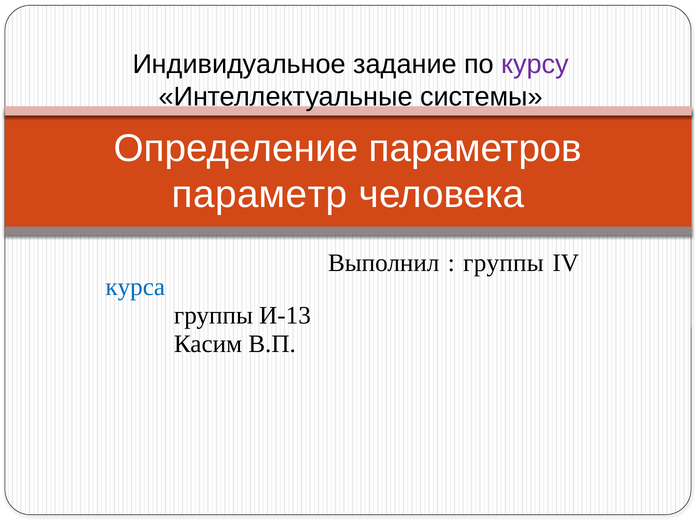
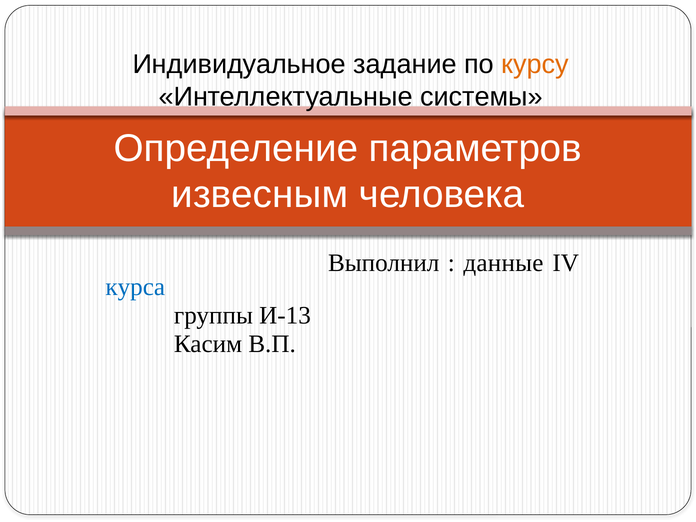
курсу colour: purple -> orange (535, 64)
параметр: параметр -> извесным (260, 195)
группы: группы -> данные (503, 263)
